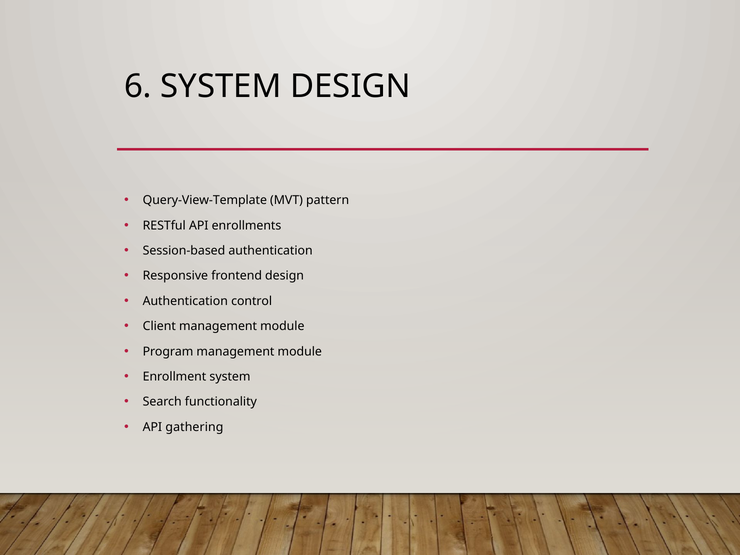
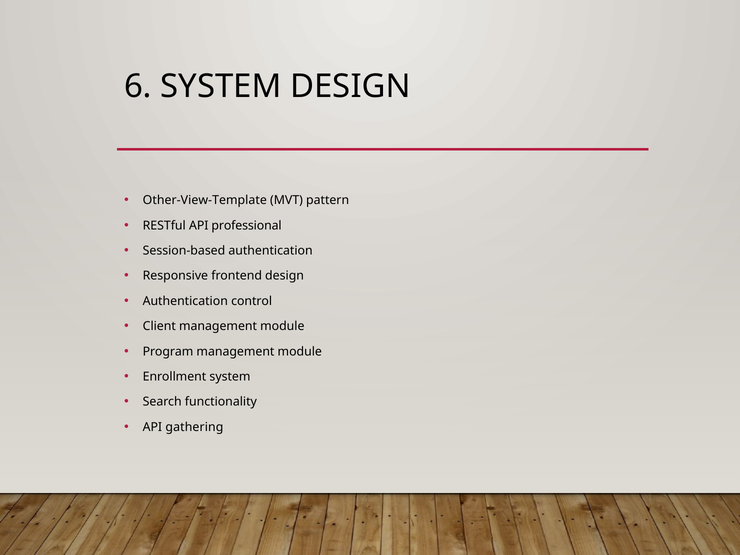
Query-View-Template: Query-View-Template -> Other-View-Template (205, 200)
enrollments: enrollments -> professional (247, 225)
